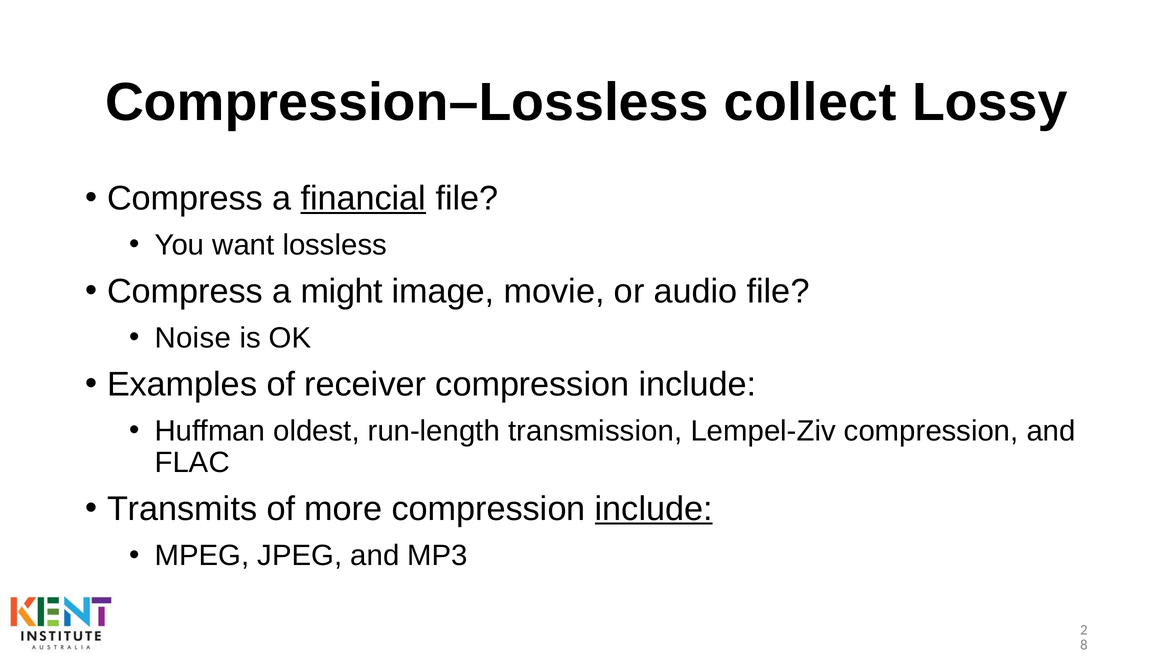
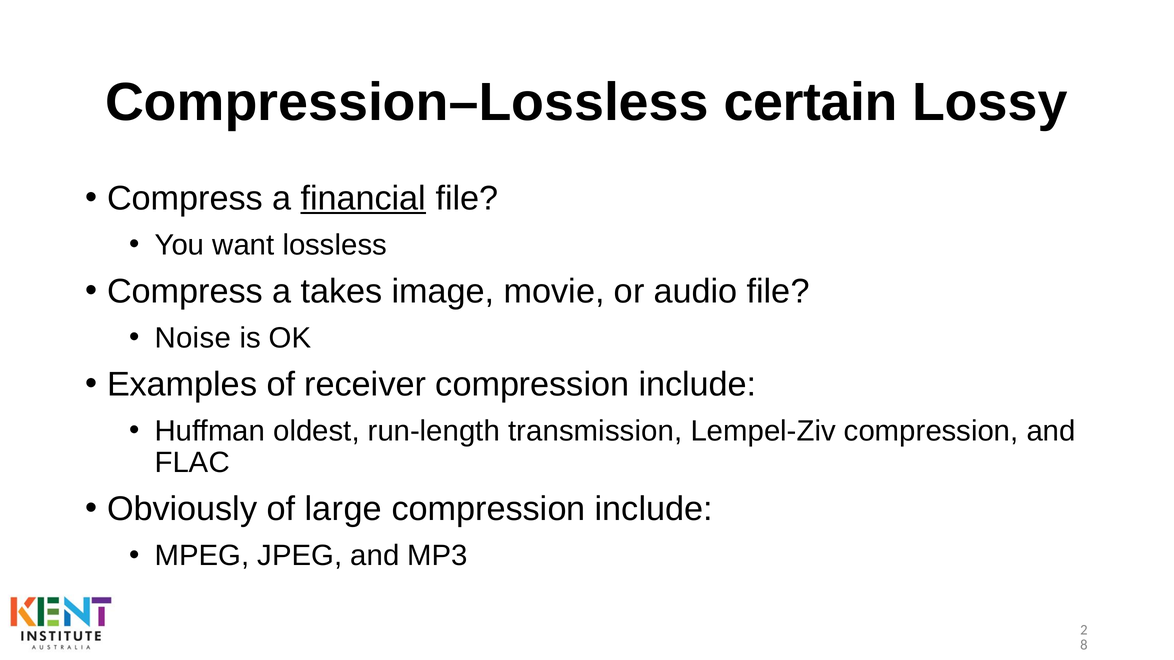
collect: collect -> certain (811, 103)
might: might -> takes (342, 291)
Transmits: Transmits -> Obviously (182, 509)
more: more -> large (343, 509)
include underline: present -> none (654, 509)
